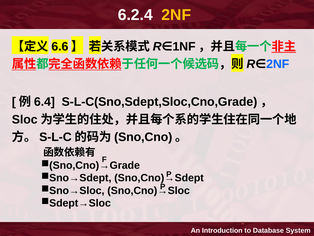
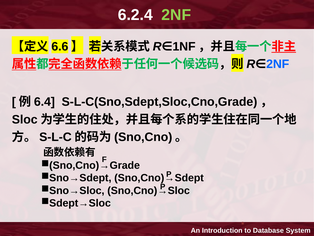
2NF colour: yellow -> light green (176, 15)
